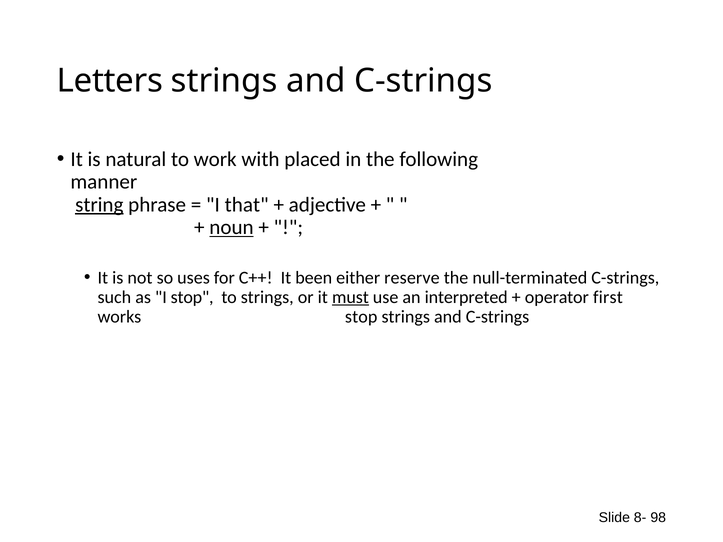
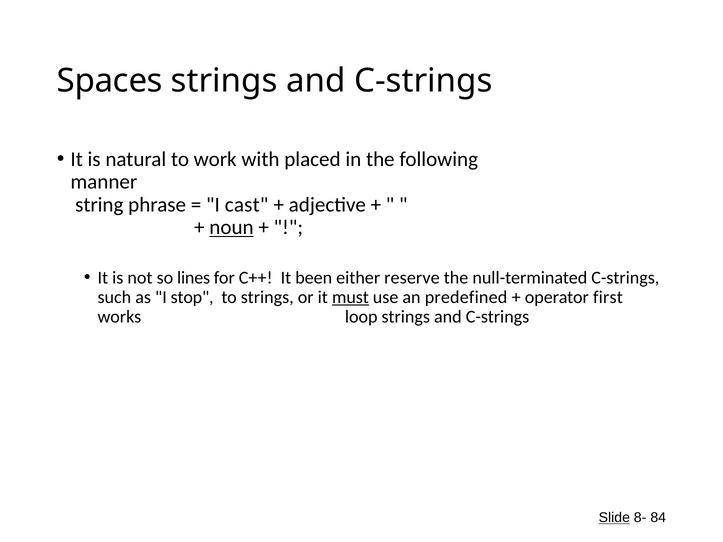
Letters: Letters -> Spaces (110, 81)
string underline: present -> none (99, 205)
that: that -> cast (247, 205)
uses: uses -> lines (194, 278)
interpreted: interpreted -> predefined (466, 297)
works stop: stop -> loop (361, 317)
Slide underline: none -> present (614, 518)
98: 98 -> 84 (658, 518)
